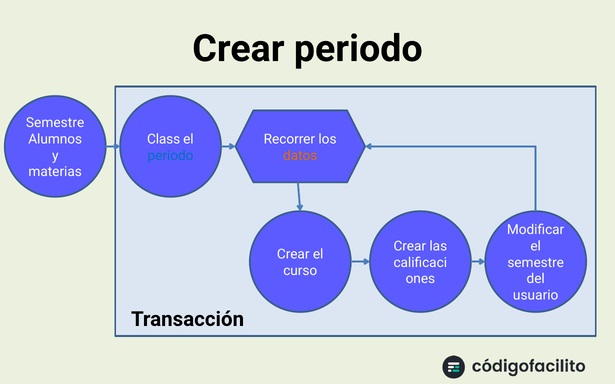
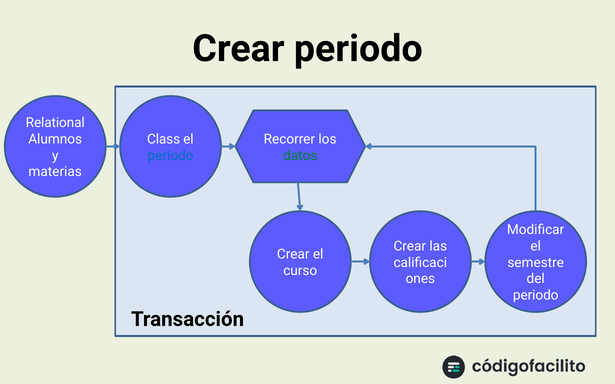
Semestre: Semestre -> Relational (55, 123)
datos colour: orange -> green (300, 156)
usuario: usuario -> periodo (536, 296)
